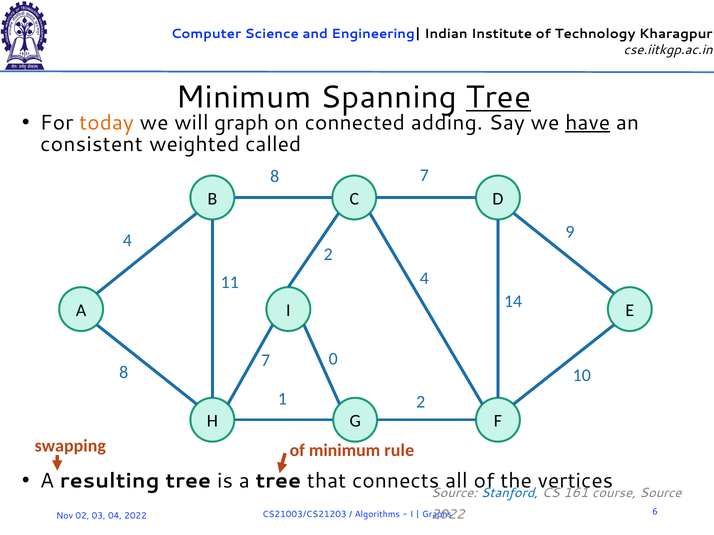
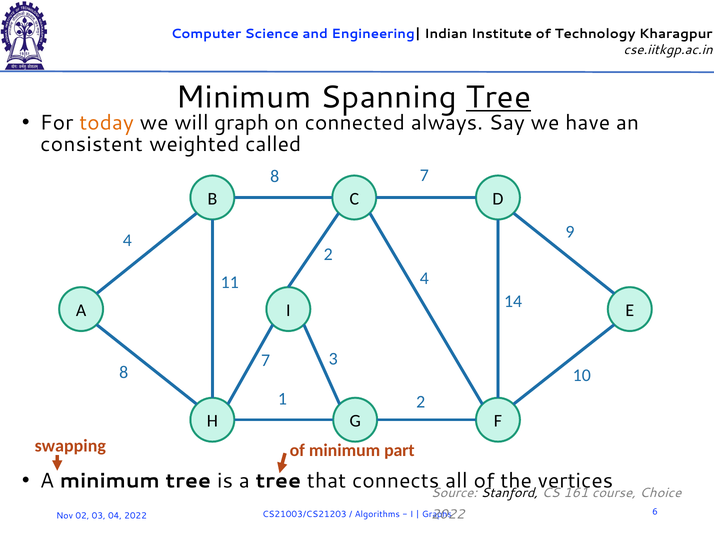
adding: adding -> always (447, 123)
have underline: present -> none (588, 123)
0: 0 -> 3 (333, 359)
rule: rule -> part (399, 451)
A resulting: resulting -> minimum (110, 481)
Stanford colour: blue -> black (509, 493)
course Source: Source -> Choice (660, 493)
